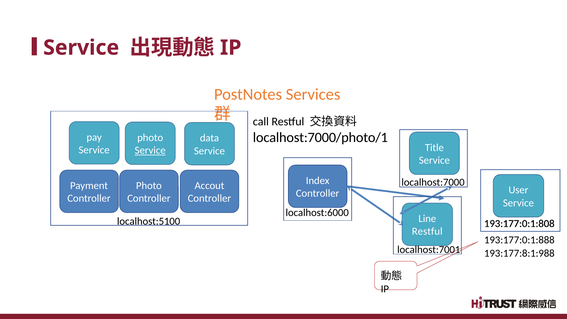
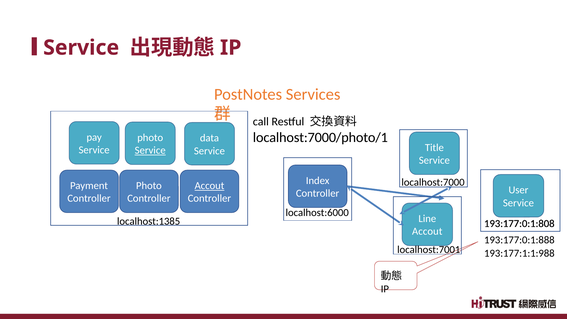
Accout underline: none -> present (209, 186)
localhost:5100: localhost:5100 -> localhost:1385 (149, 221)
Restful: Restful -> Accout (427, 231)
193:177:8:1:988: 193:177:8:1:988 -> 193:177:1:1:988 (519, 253)
